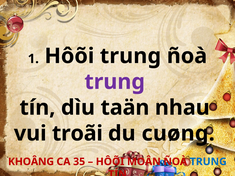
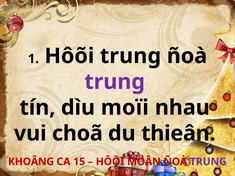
taän: taän -> moïi (125, 108)
troãi: troãi -> choã (77, 134)
cuøng: cuøng -> thieân (178, 134)
35: 35 -> 15 (79, 162)
TRUNG colour: blue -> purple (208, 162)
